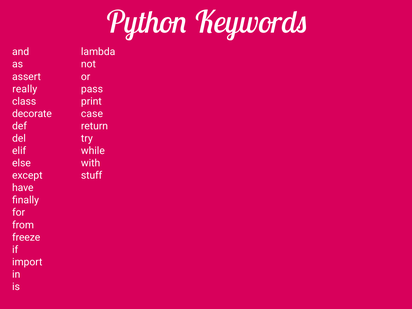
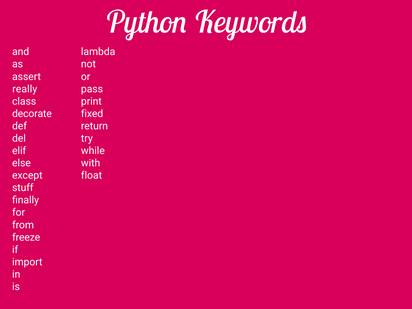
case: case -> fixed (92, 114)
stuff: stuff -> float (92, 175)
have: have -> stuff (23, 188)
